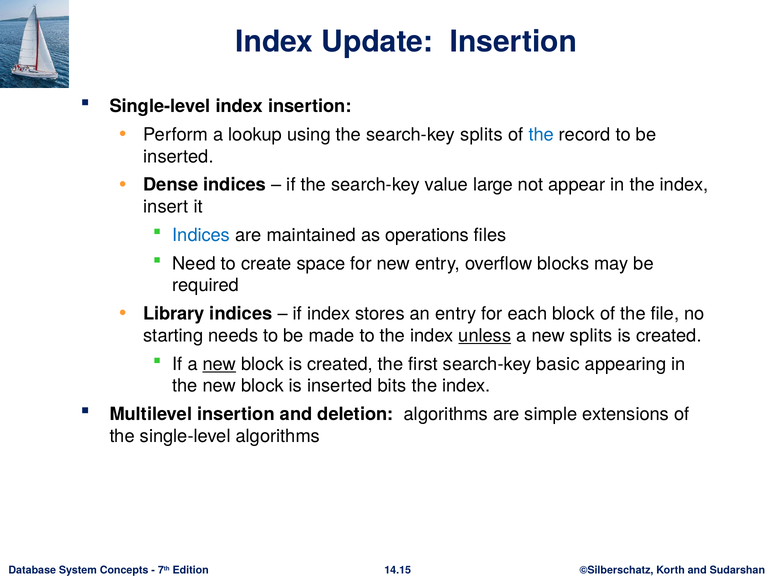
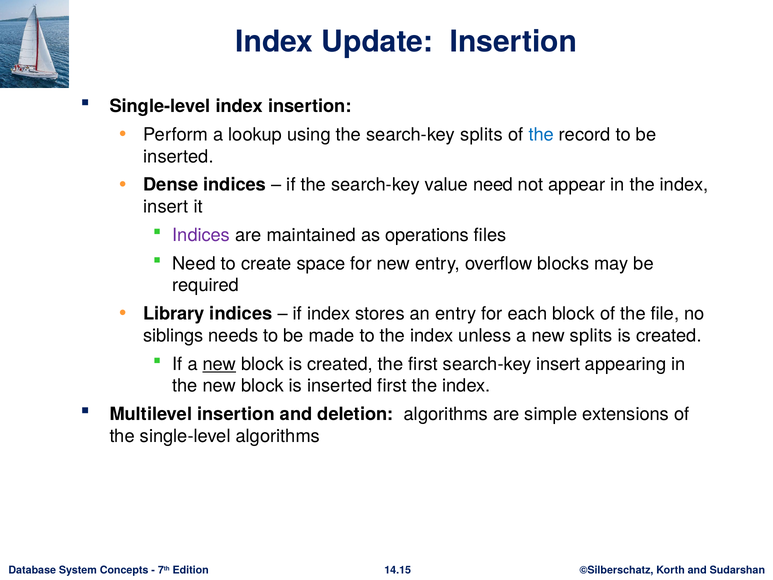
value large: large -> need (493, 185)
Indices colour: blue -> purple (201, 235)
starting: starting -> siblings (173, 336)
unless underline: present -> none (485, 336)
search-key basic: basic -> insert (558, 364)
inserted bits: bits -> first (392, 386)
